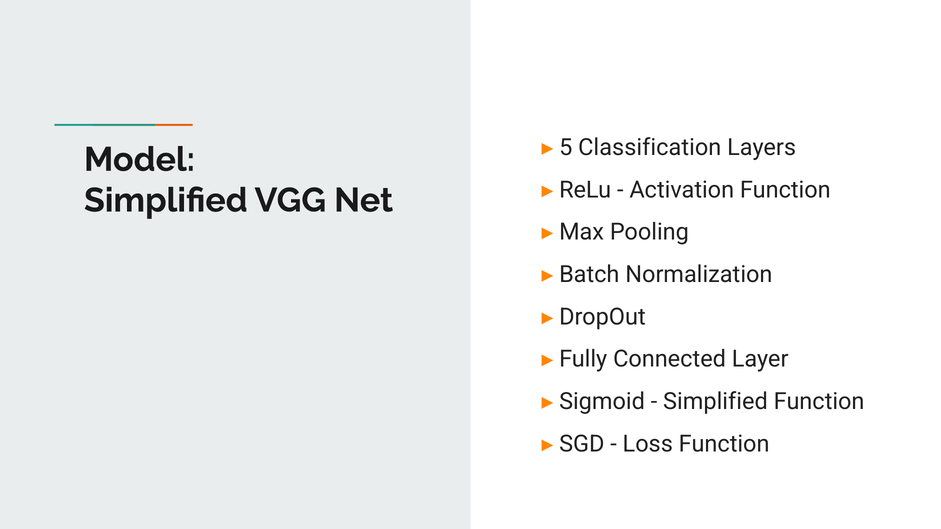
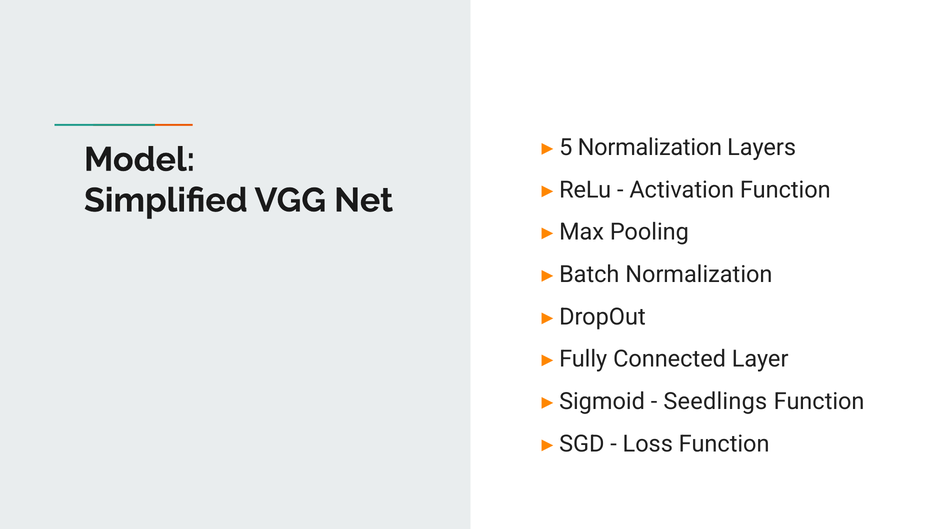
Classification: Classification -> Normalization (650, 148)
Simplified: Simplified -> Seedlings (715, 402)
